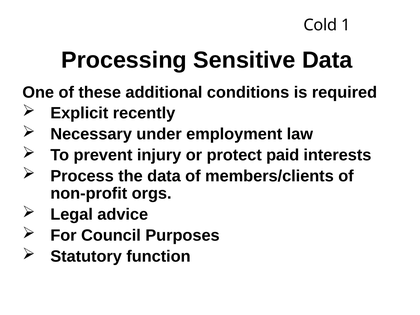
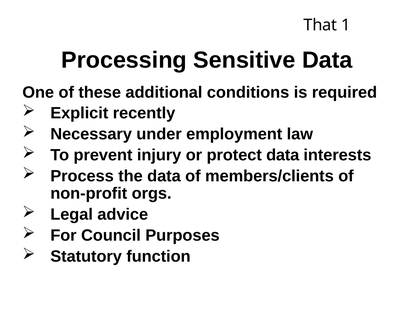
Cold: Cold -> That (320, 25)
protect paid: paid -> data (283, 155)
